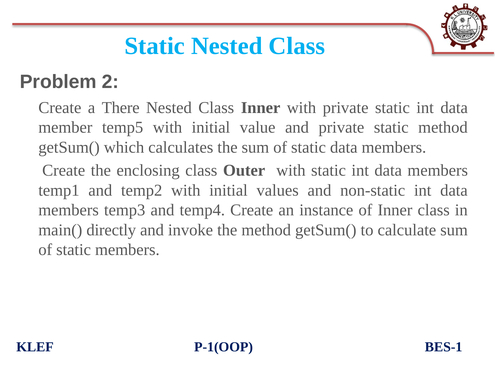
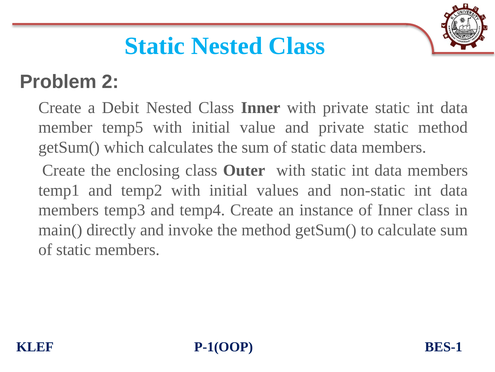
There: There -> Debit (121, 107)
